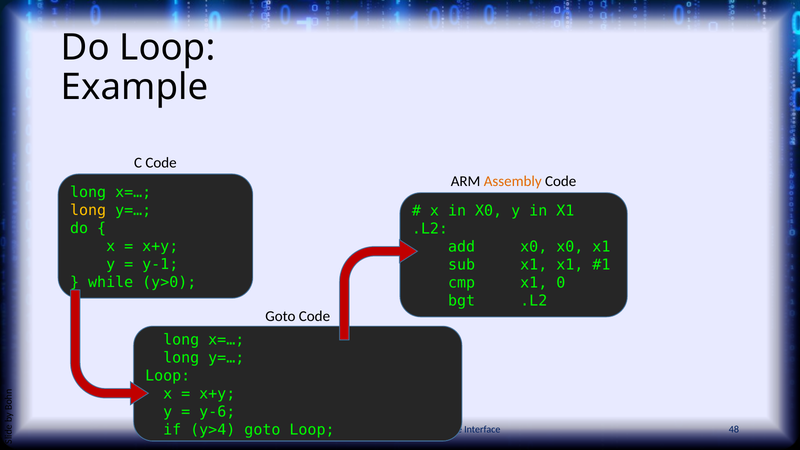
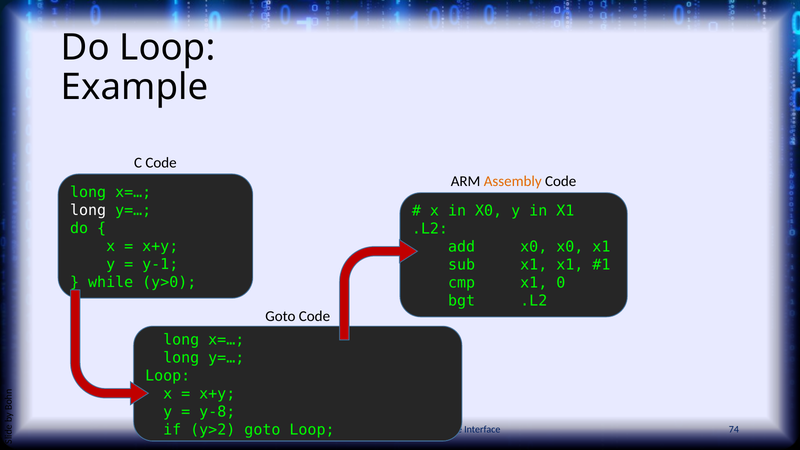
long colour: yellow -> white (88, 210)
y-6: y-6 -> y-8 (217, 412)
y>4: y>4 -> y>2 (213, 430)
48: 48 -> 74 (734, 430)
